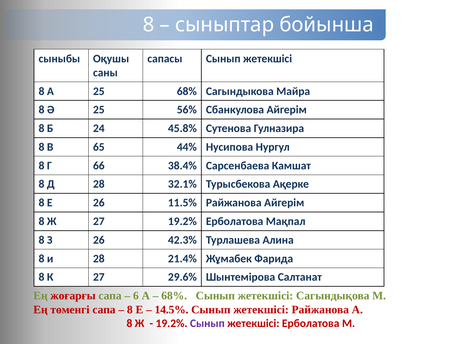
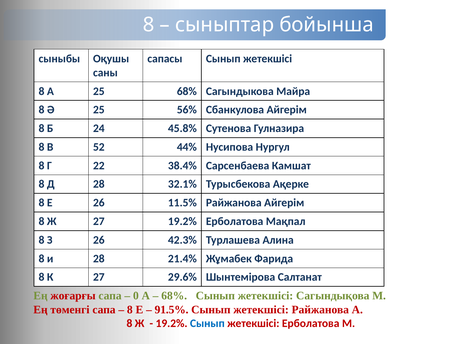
65: 65 -> 52 (99, 147)
66: 66 -> 22 (99, 165)
6: 6 -> 0 (136, 295)
14.5%: 14.5% -> 91.5% (172, 309)
Сынып colour: purple -> blue (207, 323)
